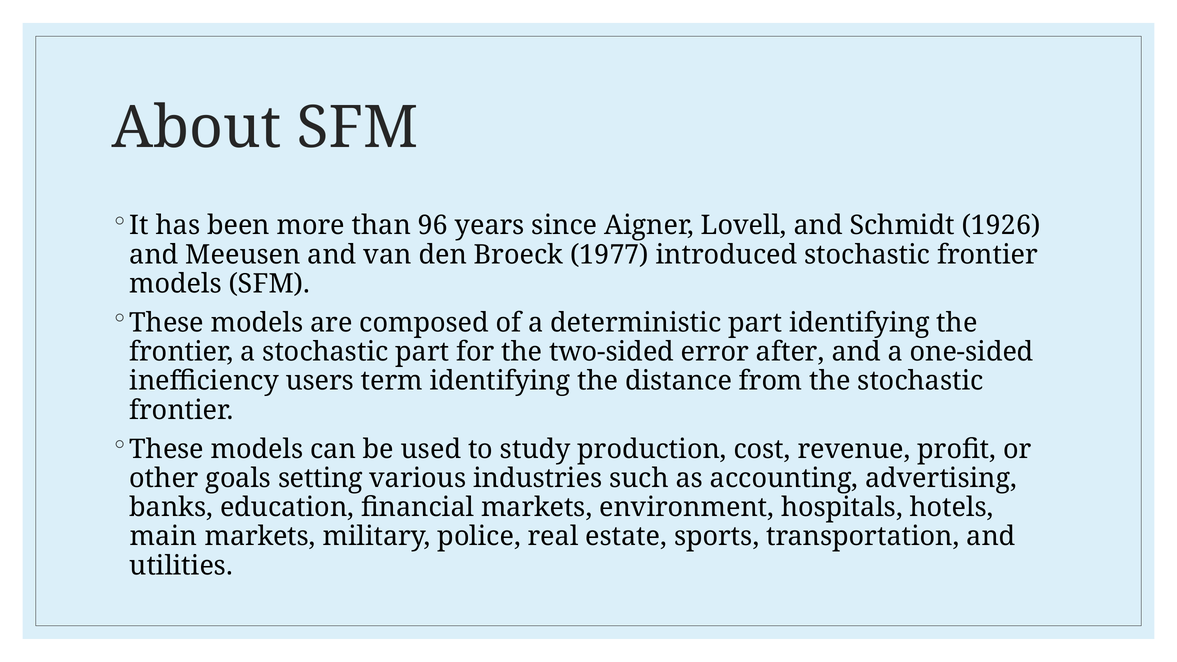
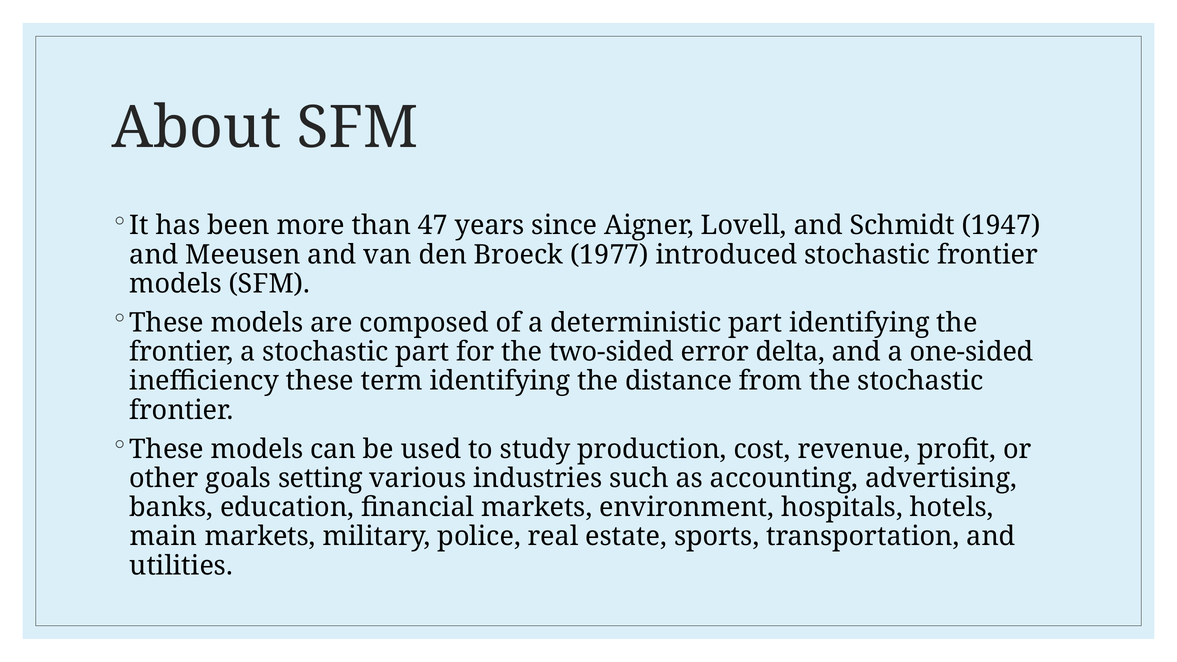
96: 96 -> 47 (433, 226)
1926: 1926 -> 1947 (1001, 226)
after: after -> delta (790, 352)
inefficiency users: users -> these (320, 381)
